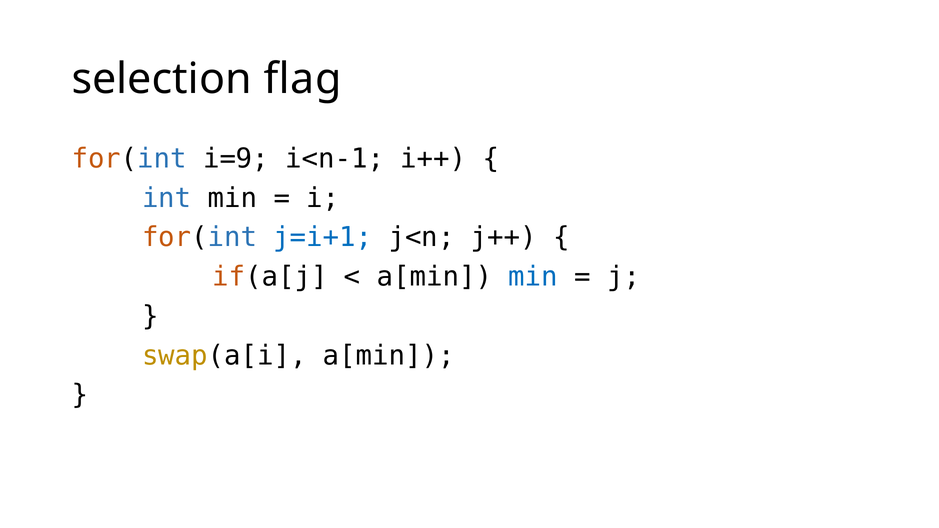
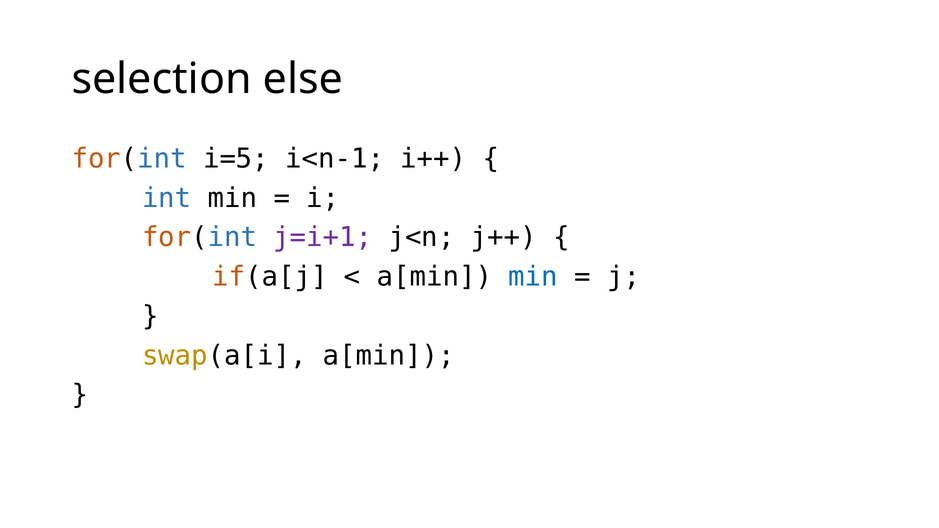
flag: flag -> else (303, 79)
i=9: i=9 -> i=5 (236, 159)
j=i+1 colour: blue -> purple (323, 238)
